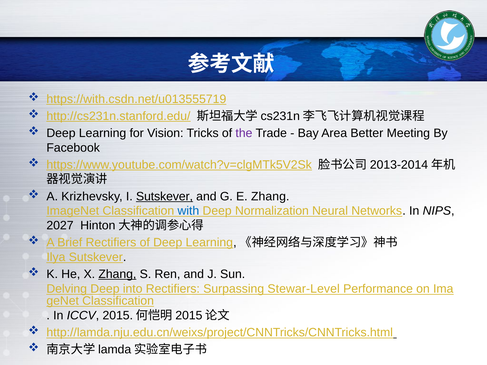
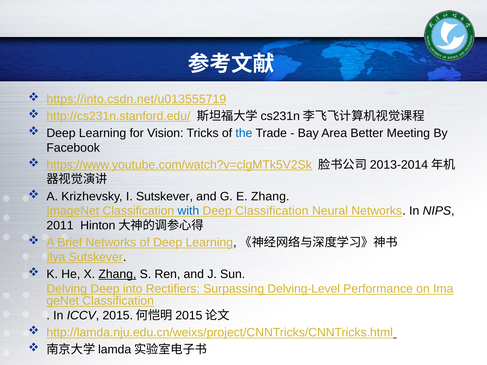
https://with.csdn.net/u013555719: https://with.csdn.net/u013555719 -> https://into.csdn.net/u013555719 (136, 99)
the colour: purple -> blue (244, 133)
Sutskever underline: present -> none (165, 196)
Deep Normalization: Normalization -> Classification (272, 211)
2027: 2027 -> 2011 (60, 226)
Brief Rectifiers: Rectifiers -> Networks (111, 243)
Stewar-Level: Stewar-Level -> Delving-Level (304, 289)
